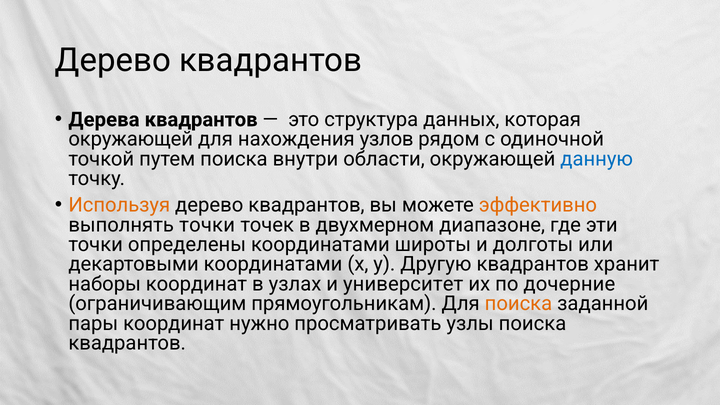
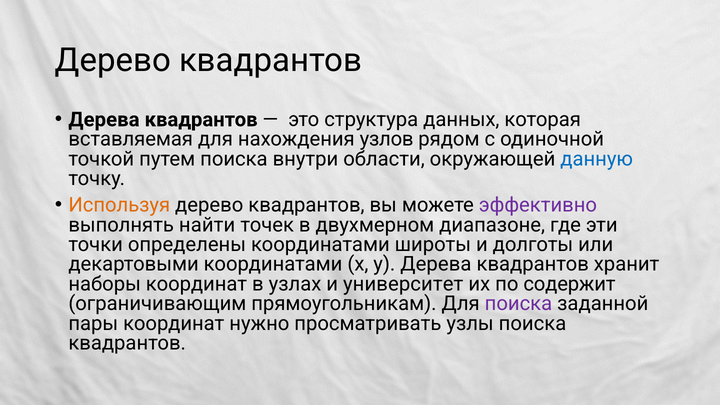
окружающей: окружающей -> вставляемая (131, 139)
эффективно colour: orange -> purple (538, 205)
выполнять точки: точки -> найти (207, 225)
y Другую: Другую -> Дерева (436, 264)
дочерние: дочерние -> содержит (570, 284)
поиска colour: orange -> purple (518, 304)
